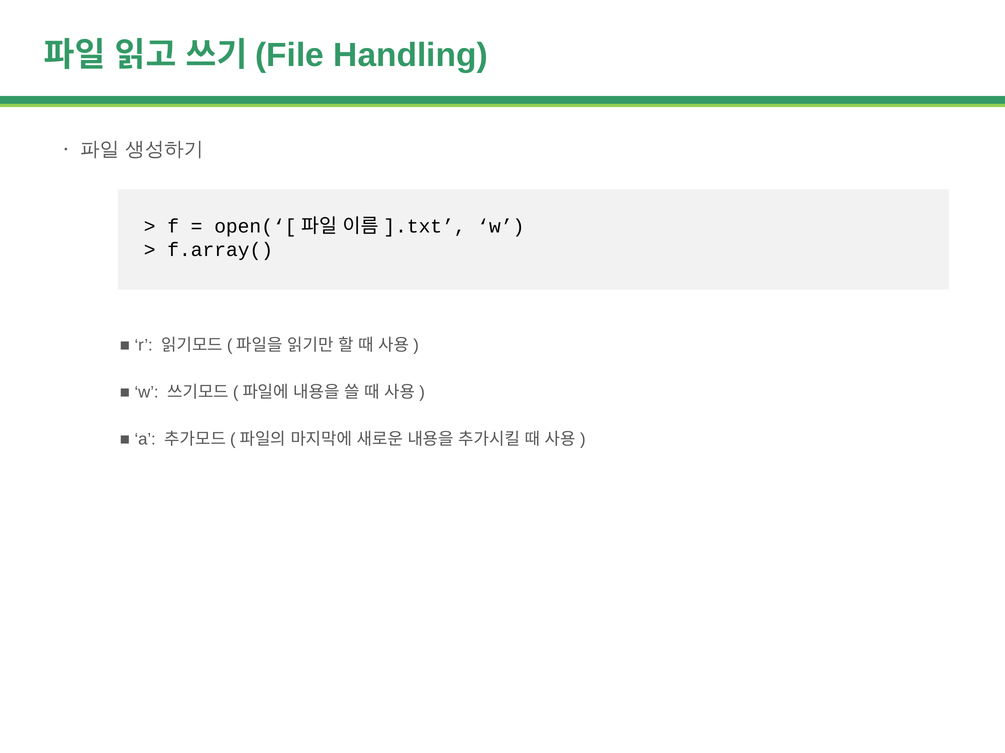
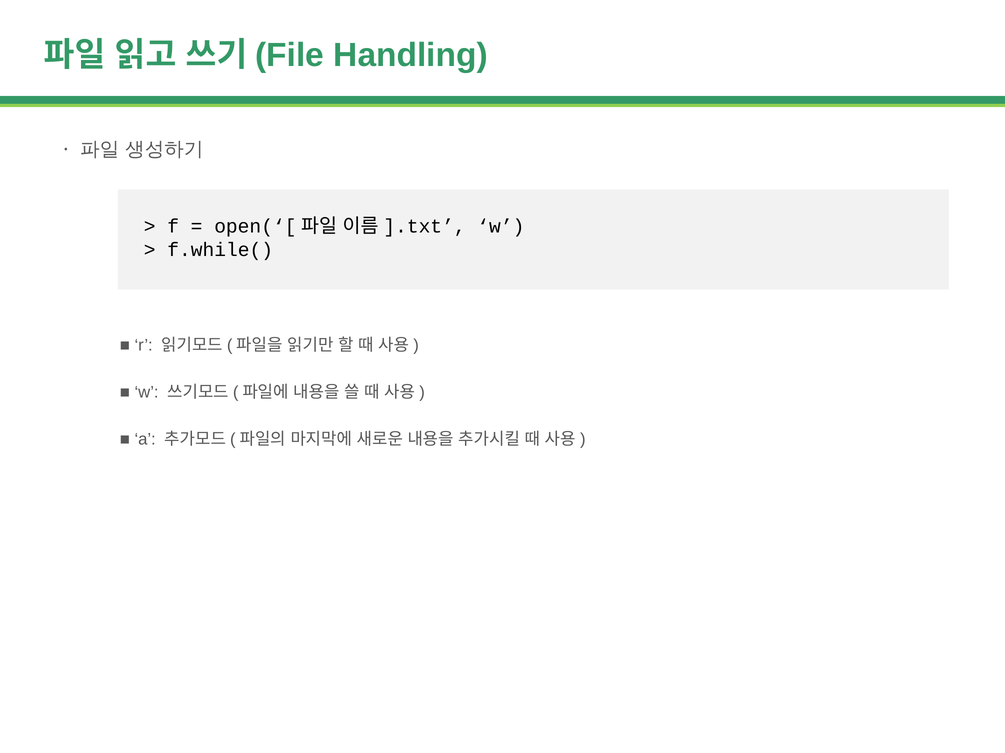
f.array(: f.array( -> f.while( (220, 250)
